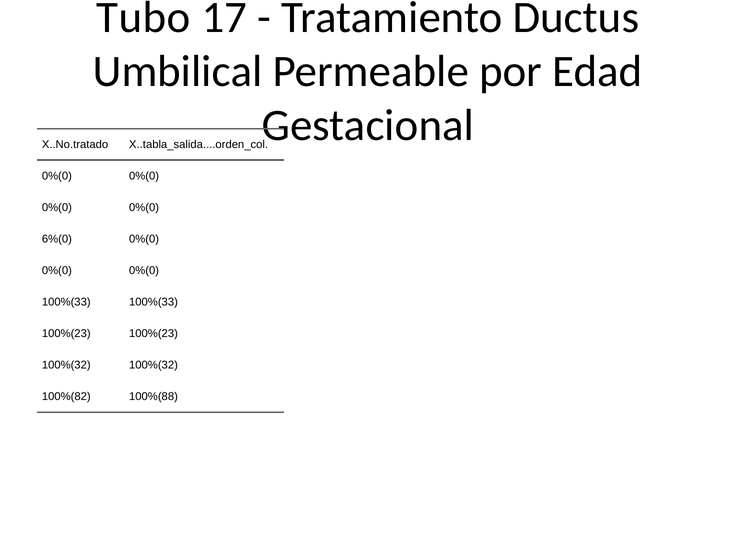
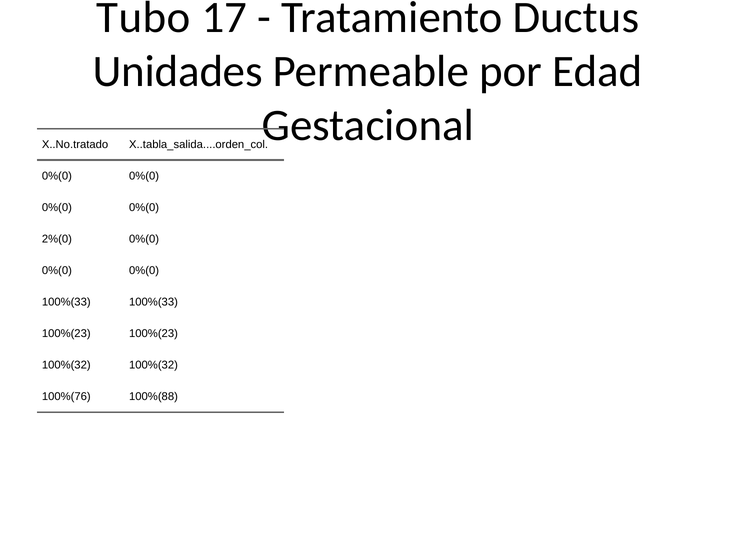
Umbilical: Umbilical -> Unidades (178, 71)
6%(0: 6%(0 -> 2%(0 (57, 239)
100%(82: 100%(82 -> 100%(76 (66, 397)
